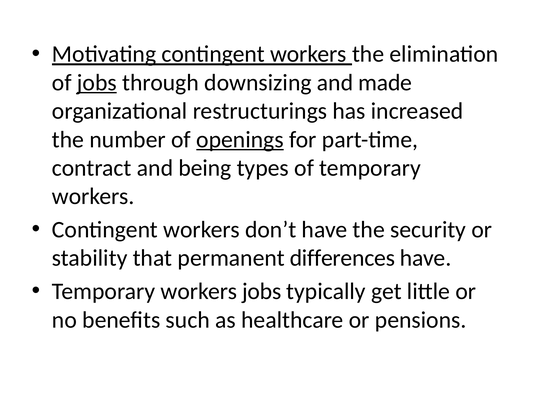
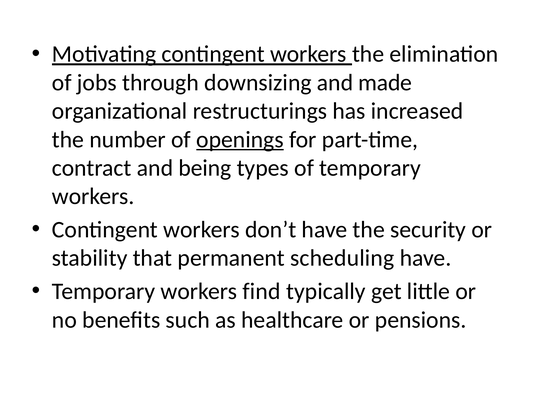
jobs underline: present -> none (97, 83)
differences: differences -> scheduling (342, 258)
workers jobs: jobs -> find (262, 291)
